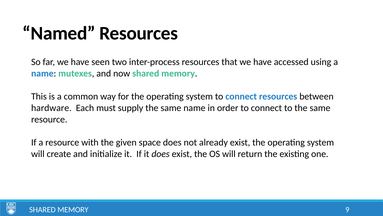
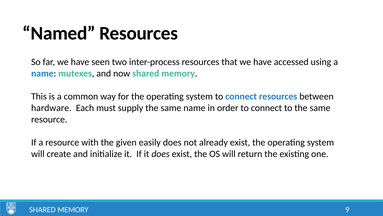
space: space -> easily (150, 142)
